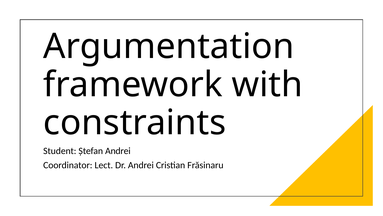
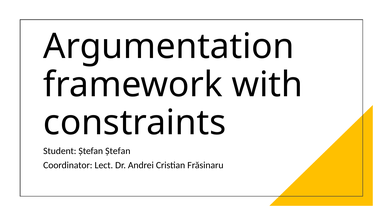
Ștefan Andrei: Andrei -> Ștefan (118, 151)
